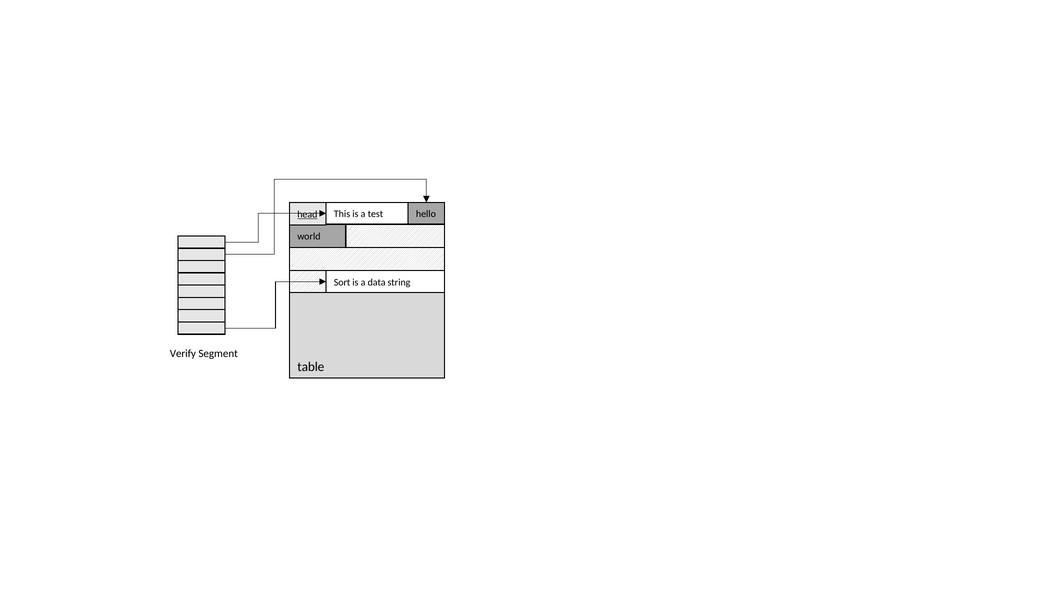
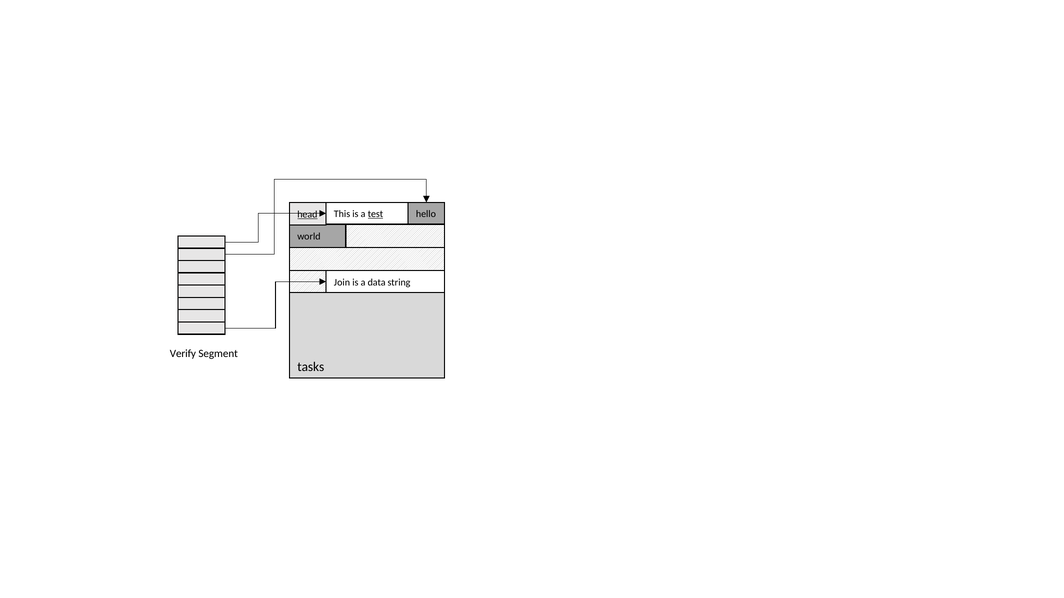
test underline: none -> present (375, 214)
Sort: Sort -> Join (342, 283)
table: table -> tasks (311, 367)
